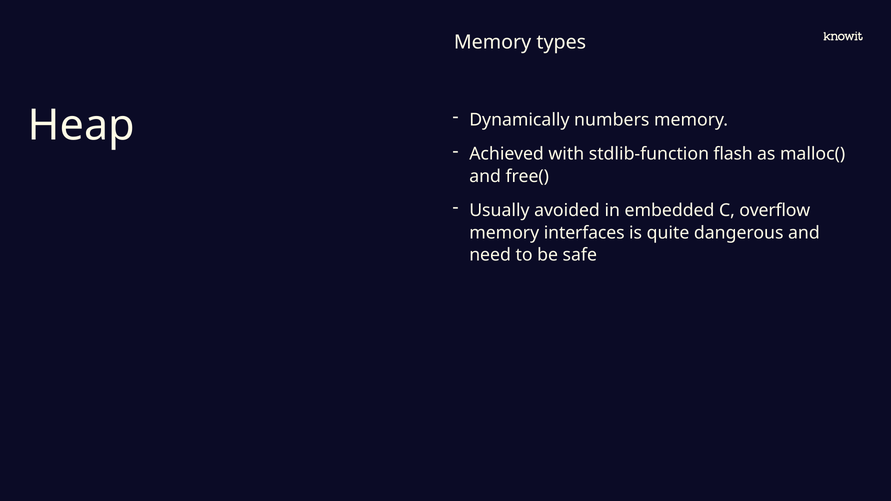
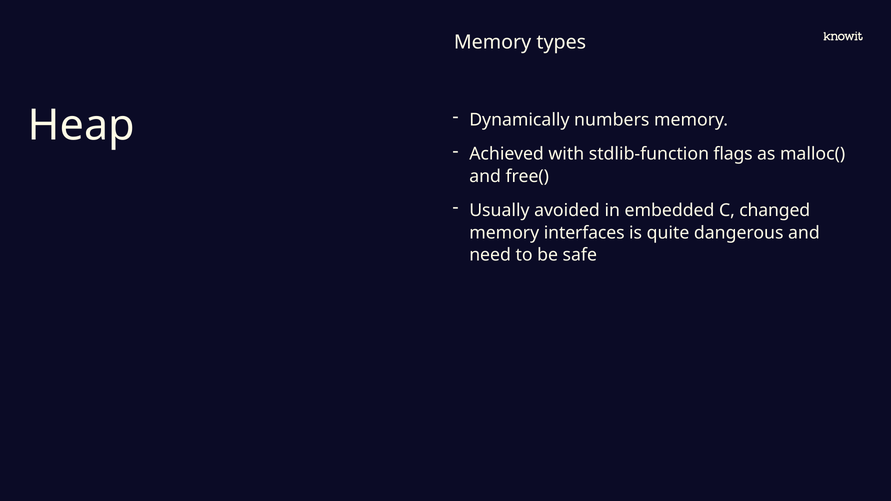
flash: flash -> flags (733, 154)
overflow: overflow -> changed (775, 210)
